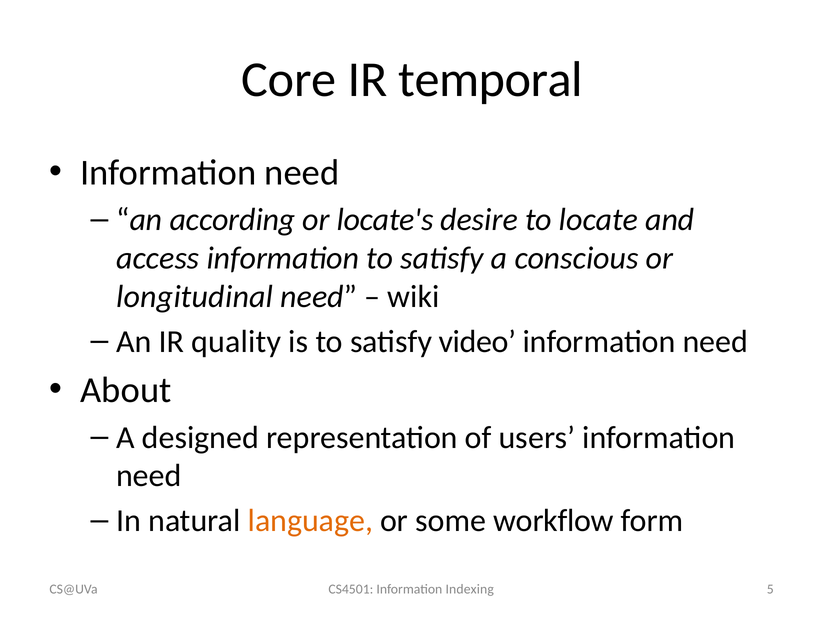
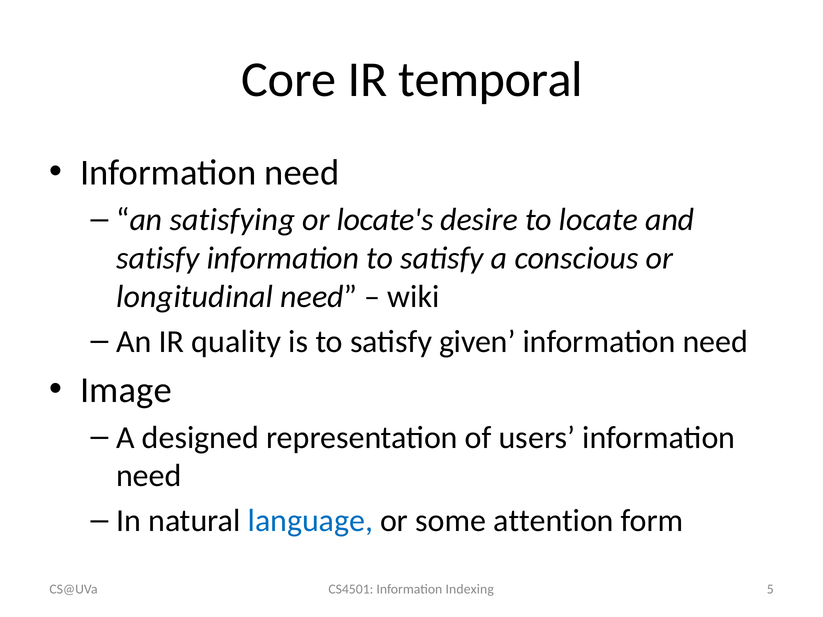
according: according -> satisfying (232, 220)
access: access -> satisfy (158, 258)
video: video -> given (477, 342)
About: About -> Image (126, 390)
language colour: orange -> blue (310, 521)
workflow: workflow -> attention (553, 521)
